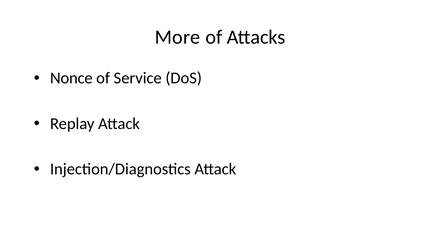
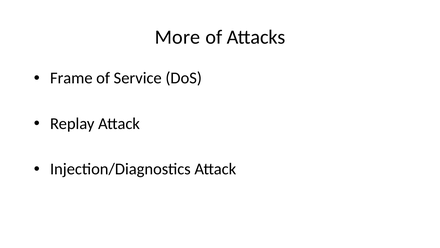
Nonce: Nonce -> Frame (71, 78)
